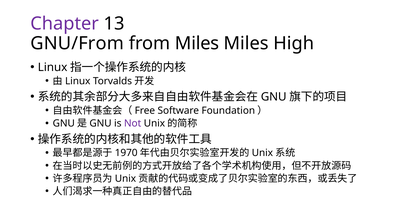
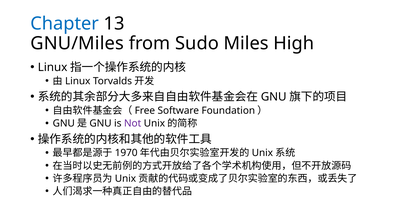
Chapter colour: purple -> blue (65, 24)
GNU/From: GNU/From -> GNU/Miles (77, 43)
from Miles: Miles -> Sudo (197, 43)
